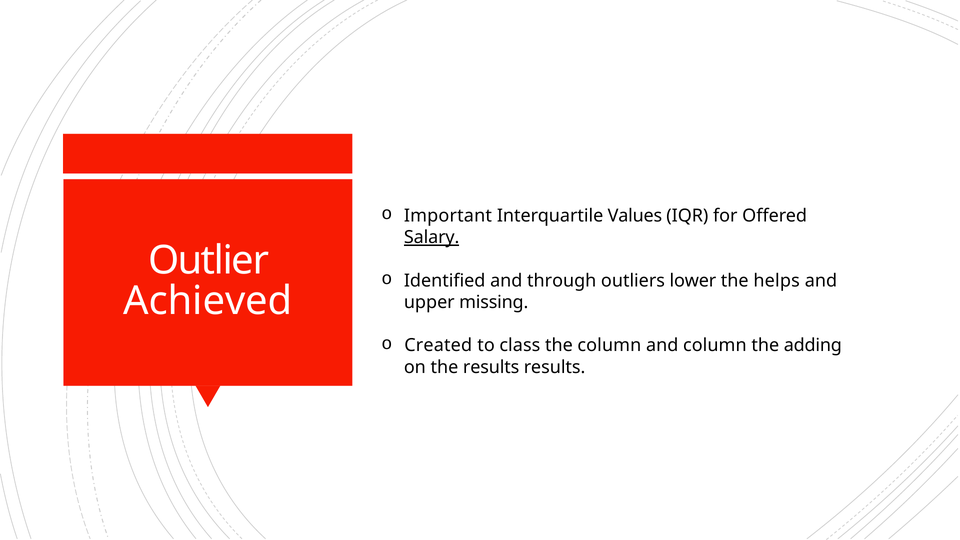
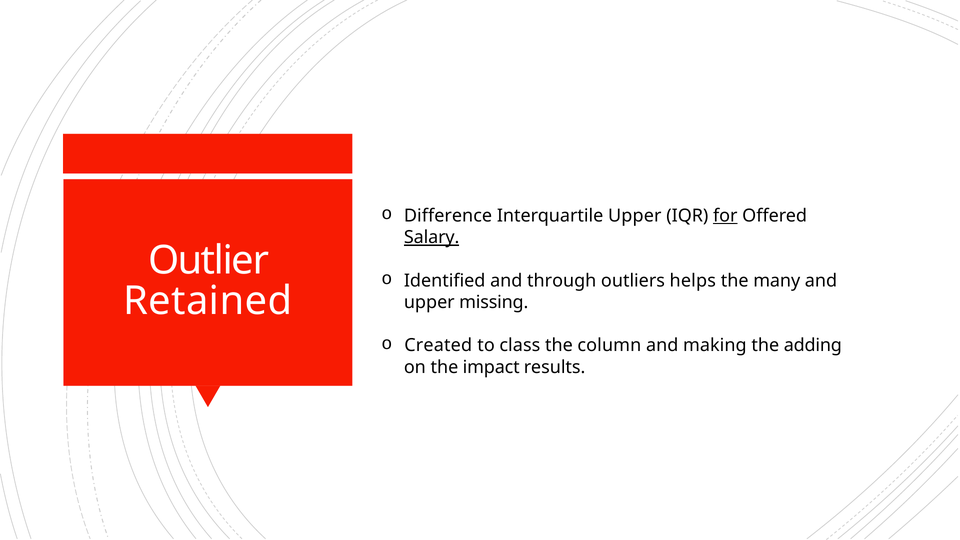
Important: Important -> Difference (448, 216)
Interquartile Values: Values -> Upper (635, 216)
for underline: none -> present (725, 216)
lower: lower -> helps (693, 281)
helps: helps -> many (777, 281)
Achieved: Achieved -> Retained (208, 301)
and column: column -> making (715, 345)
the results: results -> impact (491, 367)
